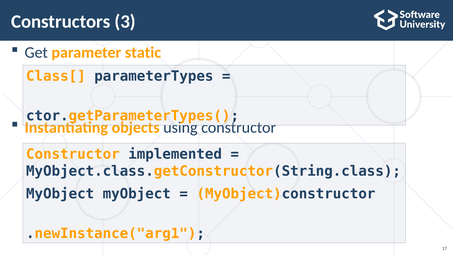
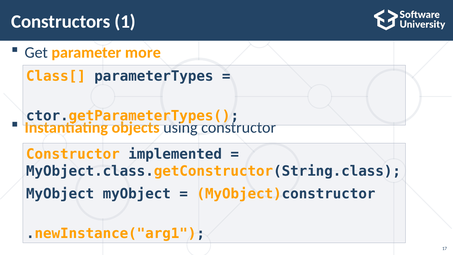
3: 3 -> 1 (125, 21)
static: static -> more (143, 53)
